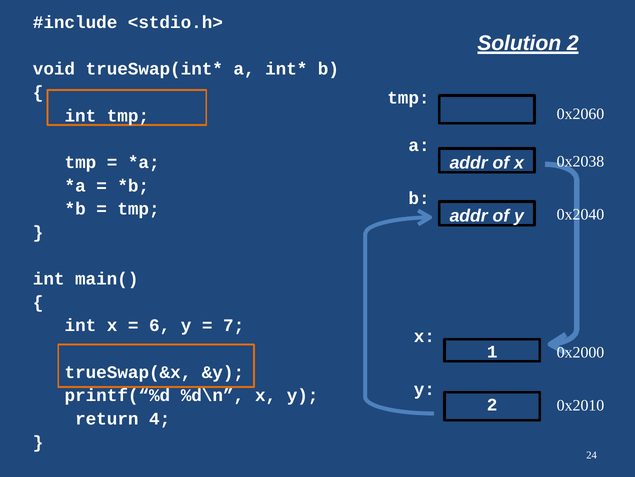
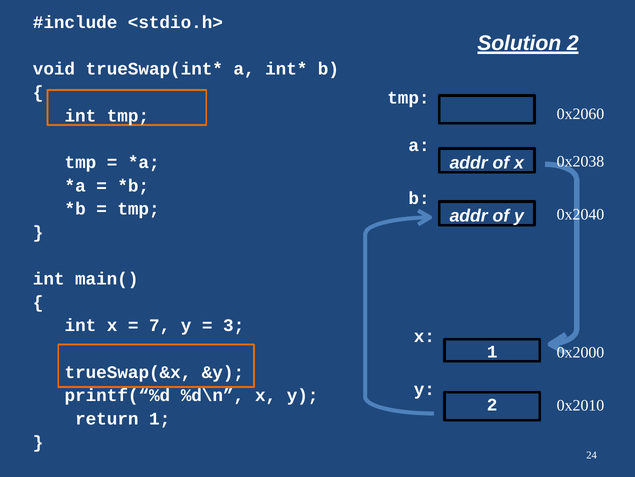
6: 6 -> 7 (160, 325)
7: 7 -> 3 (234, 325)
return 4: 4 -> 1 (160, 418)
